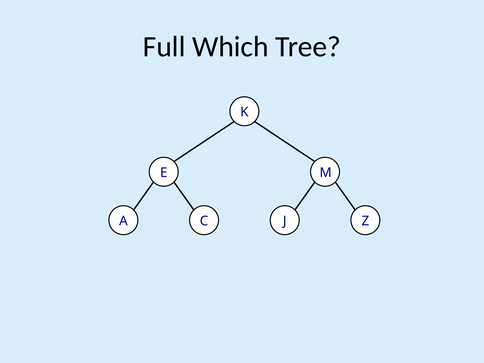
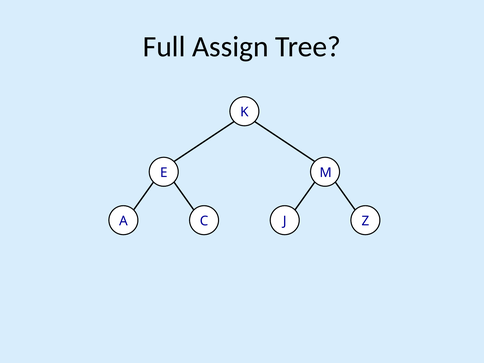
Which: Which -> Assign (230, 47)
